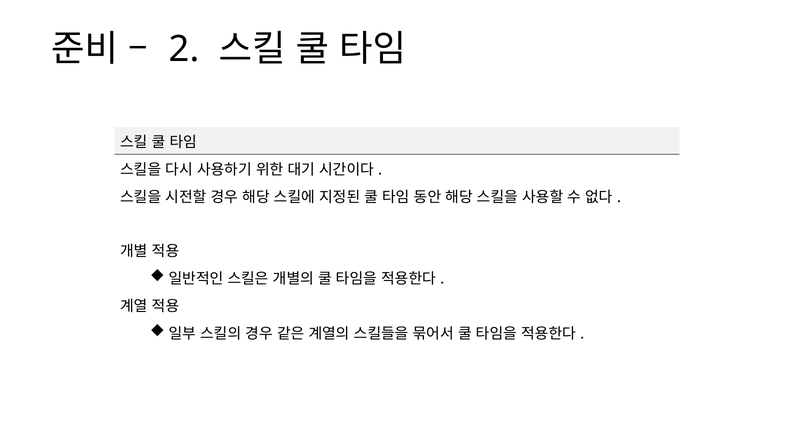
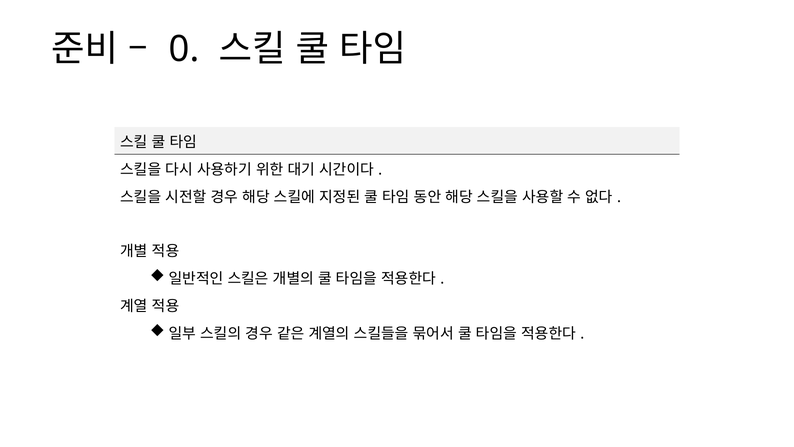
2: 2 -> 0 (184, 49)
